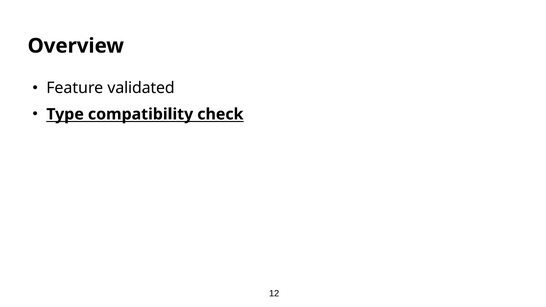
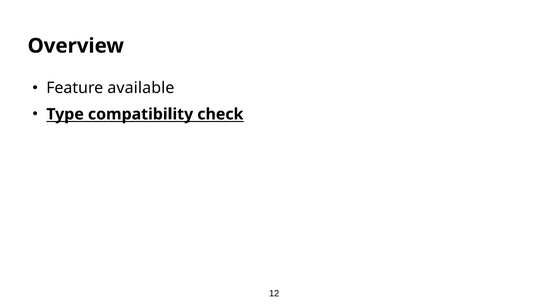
validated: validated -> available (141, 88)
